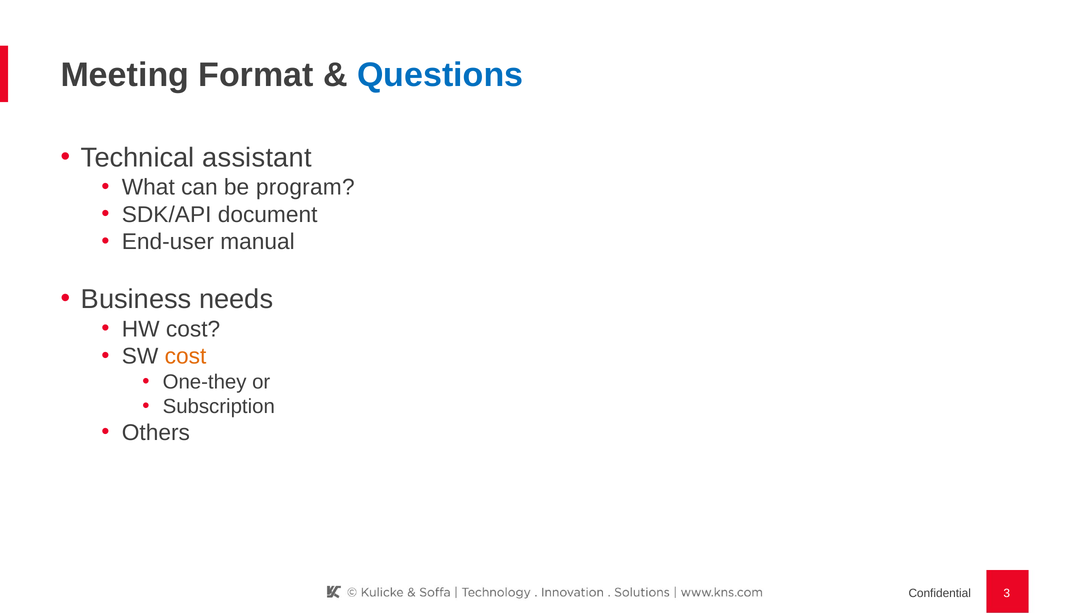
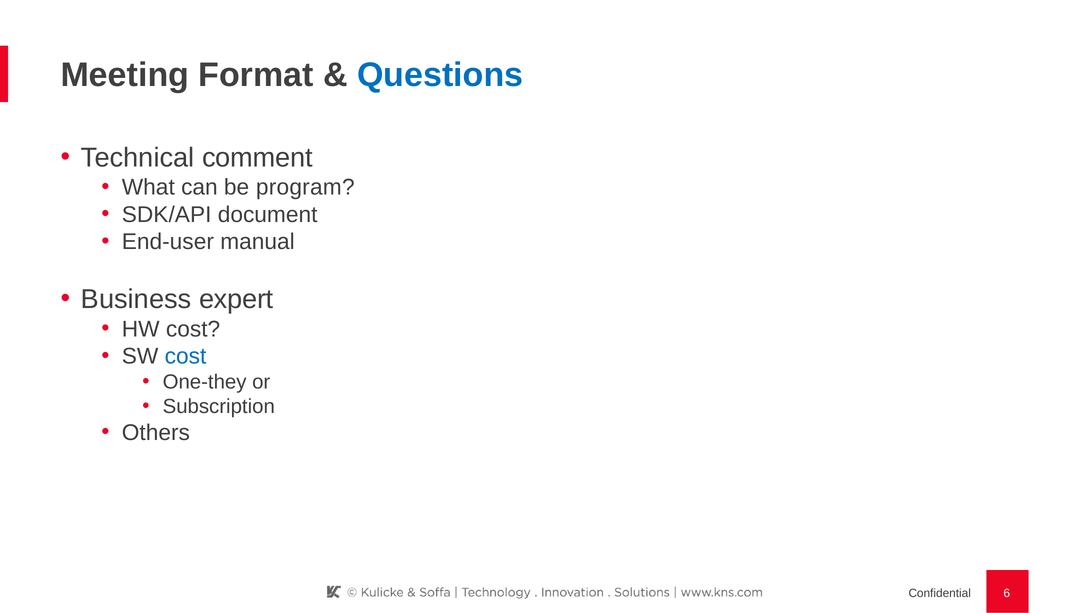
assistant: assistant -> comment (257, 158)
needs: needs -> expert (236, 299)
cost colour: orange -> blue (186, 356)
3: 3 -> 6 (1007, 593)
